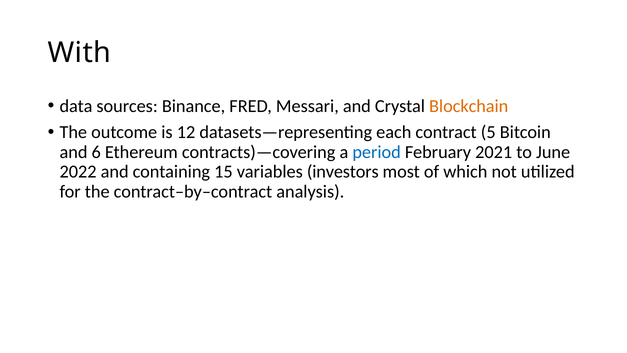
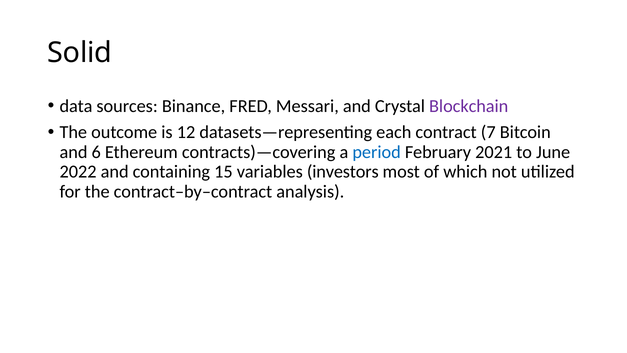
With: With -> Solid (80, 53)
Blockchain colour: orange -> purple (469, 106)
5: 5 -> 7 (488, 132)
